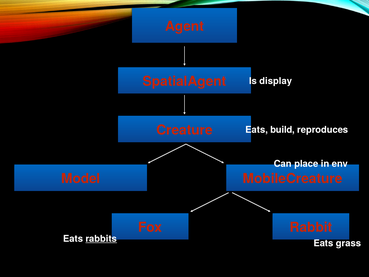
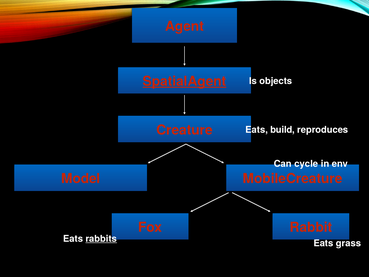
SpatialAgent underline: none -> present (184, 81)
display: display -> objects (276, 81)
place: place -> cycle (306, 164)
